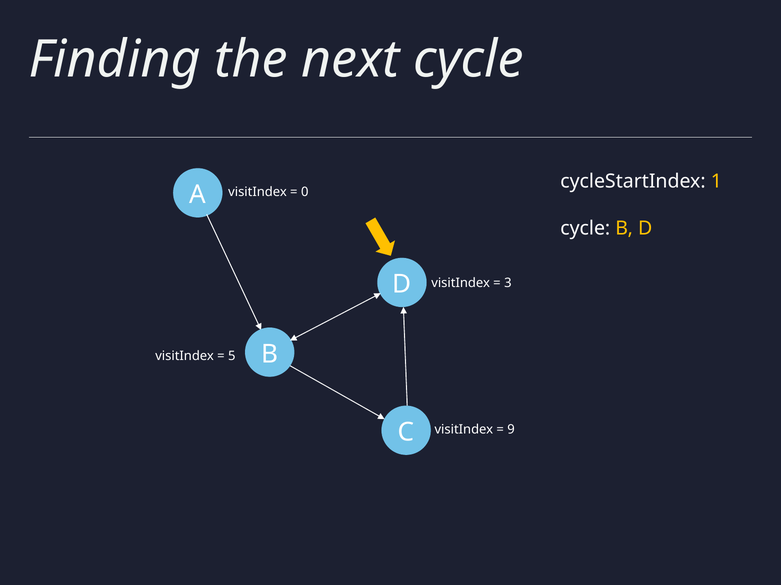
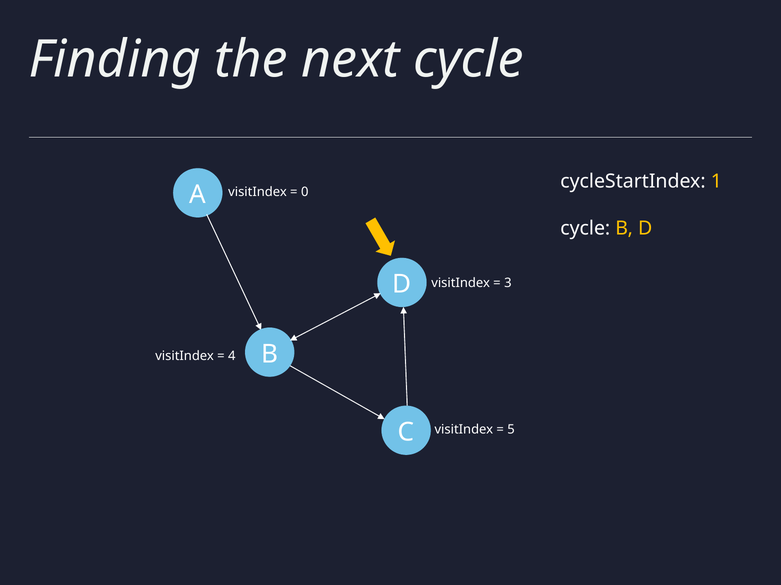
5: 5 -> 4 (232, 356)
9: 9 -> 5 (511, 430)
